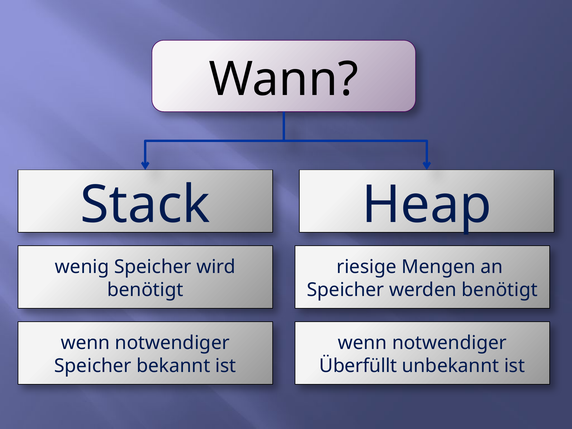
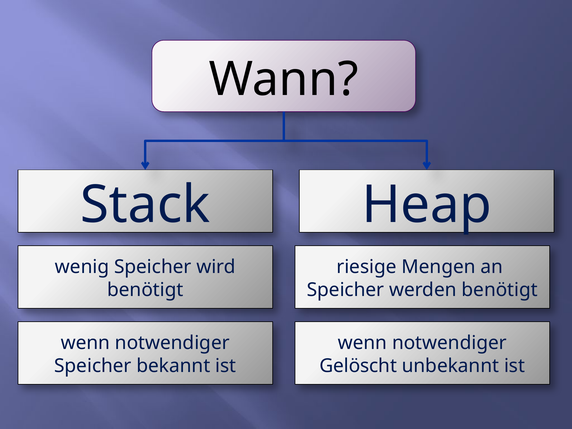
Überfüllt: Überfüllt -> Gelöscht (358, 366)
